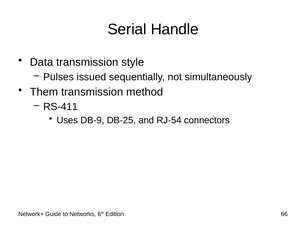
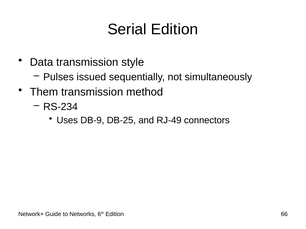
Serial Handle: Handle -> Edition (175, 29)
RS-411: RS-411 -> RS-234 (60, 107)
RJ-54: RJ-54 -> RJ-49 (169, 120)
